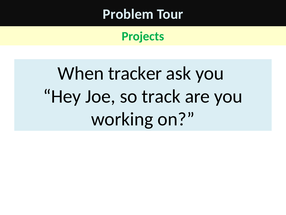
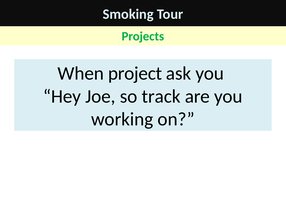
Problem: Problem -> Smoking (128, 14)
tracker: tracker -> project (135, 73)
